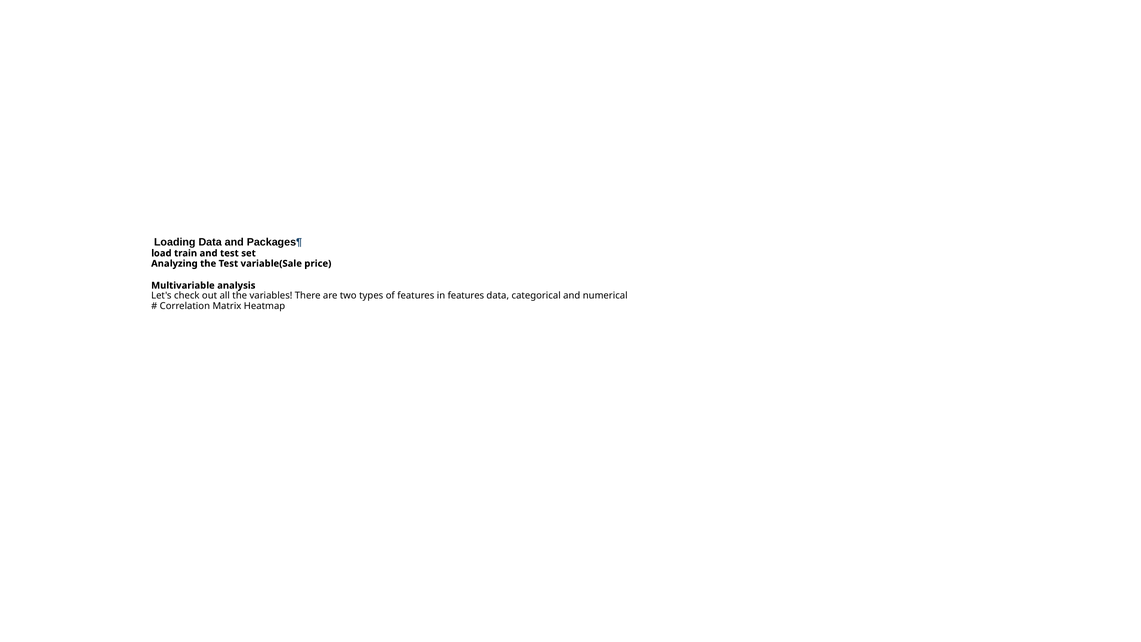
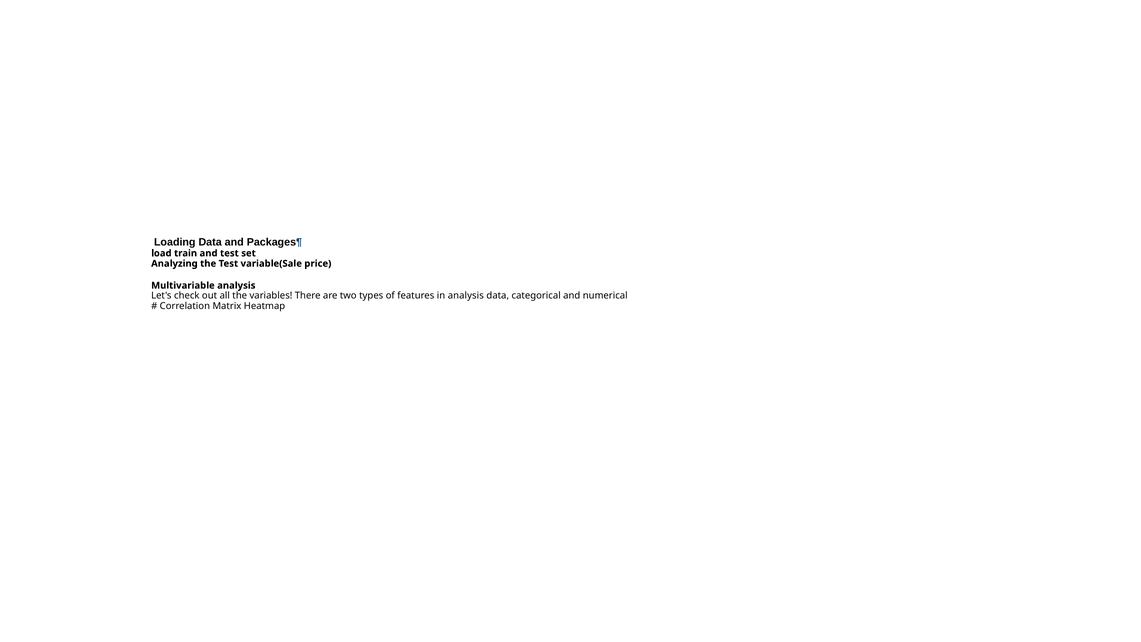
in features: features -> analysis (466, 296)
